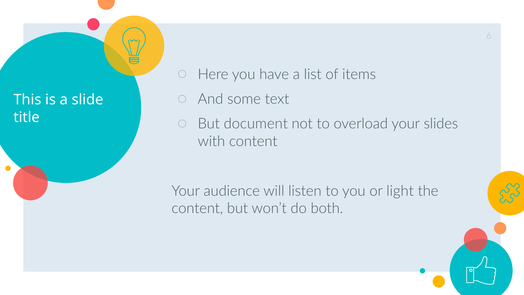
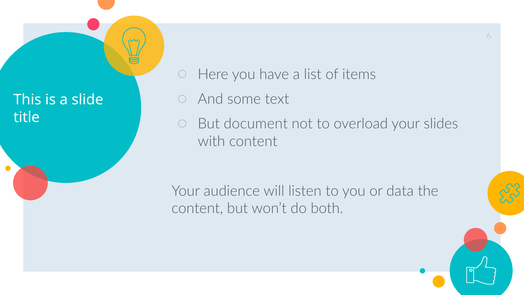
light: light -> data (400, 191)
